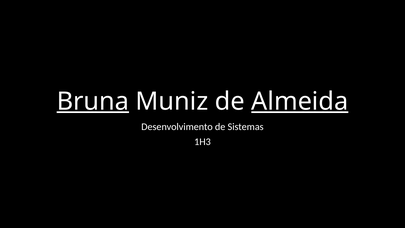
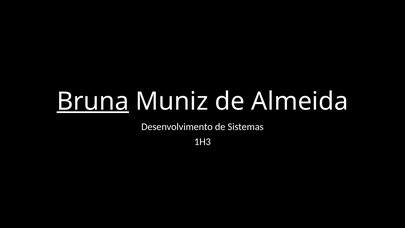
Almeida underline: present -> none (300, 101)
